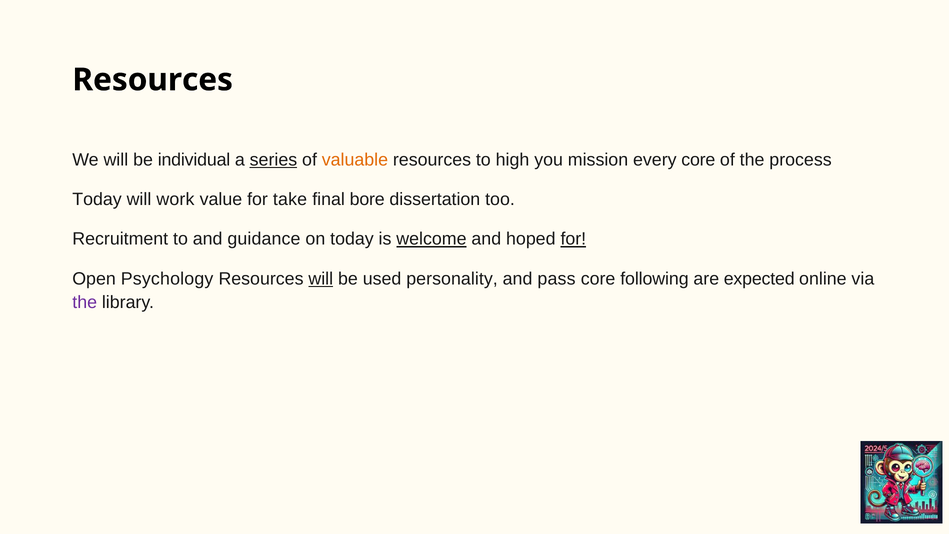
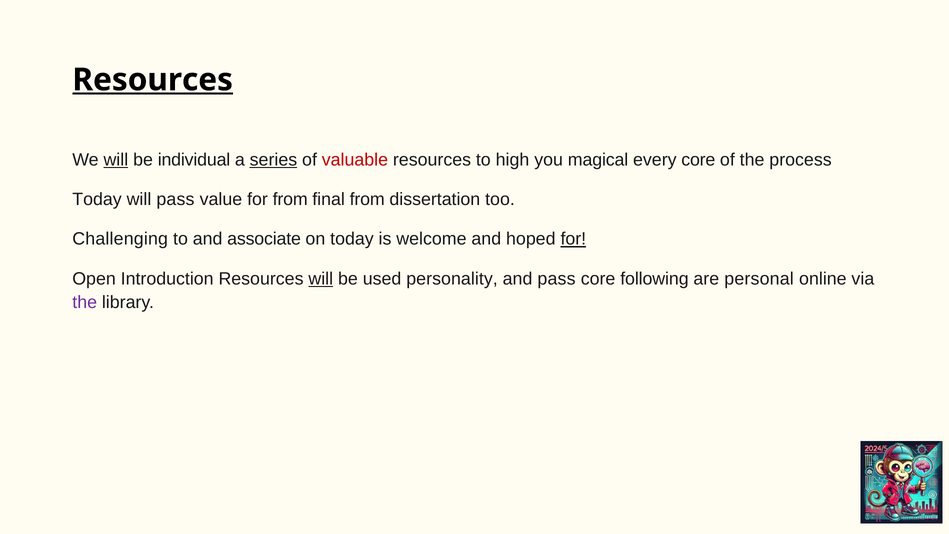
Resources underline: none -> present (153, 80)
will underline: none -> present (116, 160)
valuable colour: orange -> red (355, 160)
mission: mission -> magical (598, 160)
will work: work -> pass (175, 199)
for take: take -> from (290, 199)
final bore: bore -> from (367, 199)
Recruitment: Recruitment -> Challenging (120, 239)
guidance: guidance -> associate (264, 239)
welcome underline: present -> none (431, 239)
Psychology: Psychology -> Introduction (167, 279)
expected: expected -> personal (759, 279)
